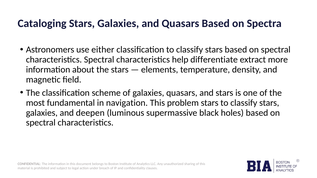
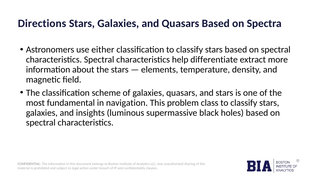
Cataloging: Cataloging -> Directions (42, 24)
problem stars: stars -> class (210, 103)
deepen: deepen -> insights (90, 113)
